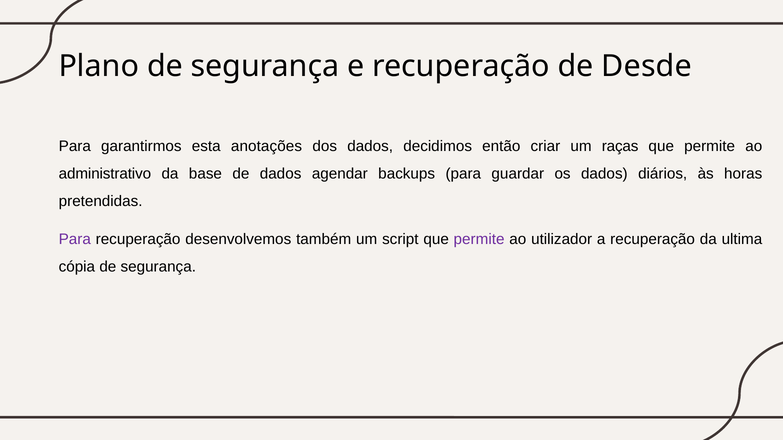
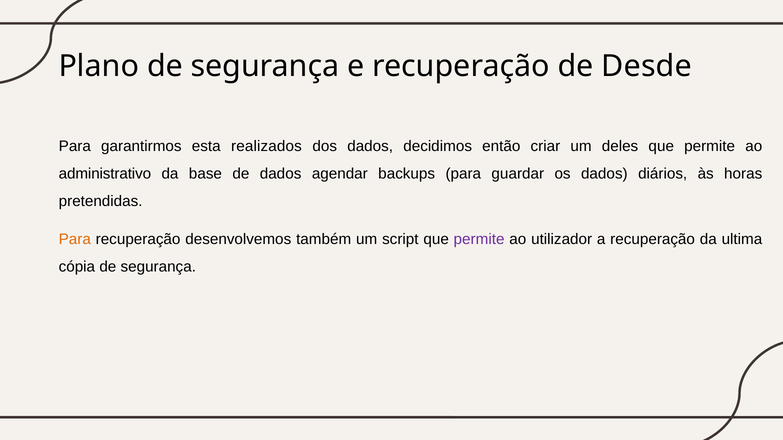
anotações: anotações -> realizados (266, 146)
raças: raças -> deles (620, 146)
Para colour: purple -> orange (75, 240)
